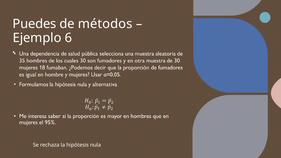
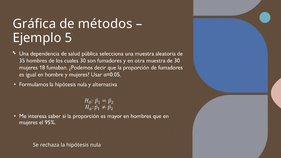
Puedes: Puedes -> Gráfica (34, 24)
6: 6 -> 5 (68, 38)
